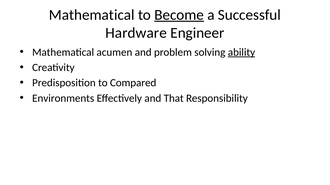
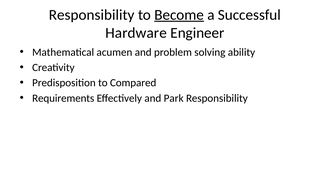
Mathematical: Mathematical -> Responsibility (92, 15)
ability underline: present -> none (241, 52)
Environments: Environments -> Requirements (63, 99)
That: That -> Park (174, 99)
